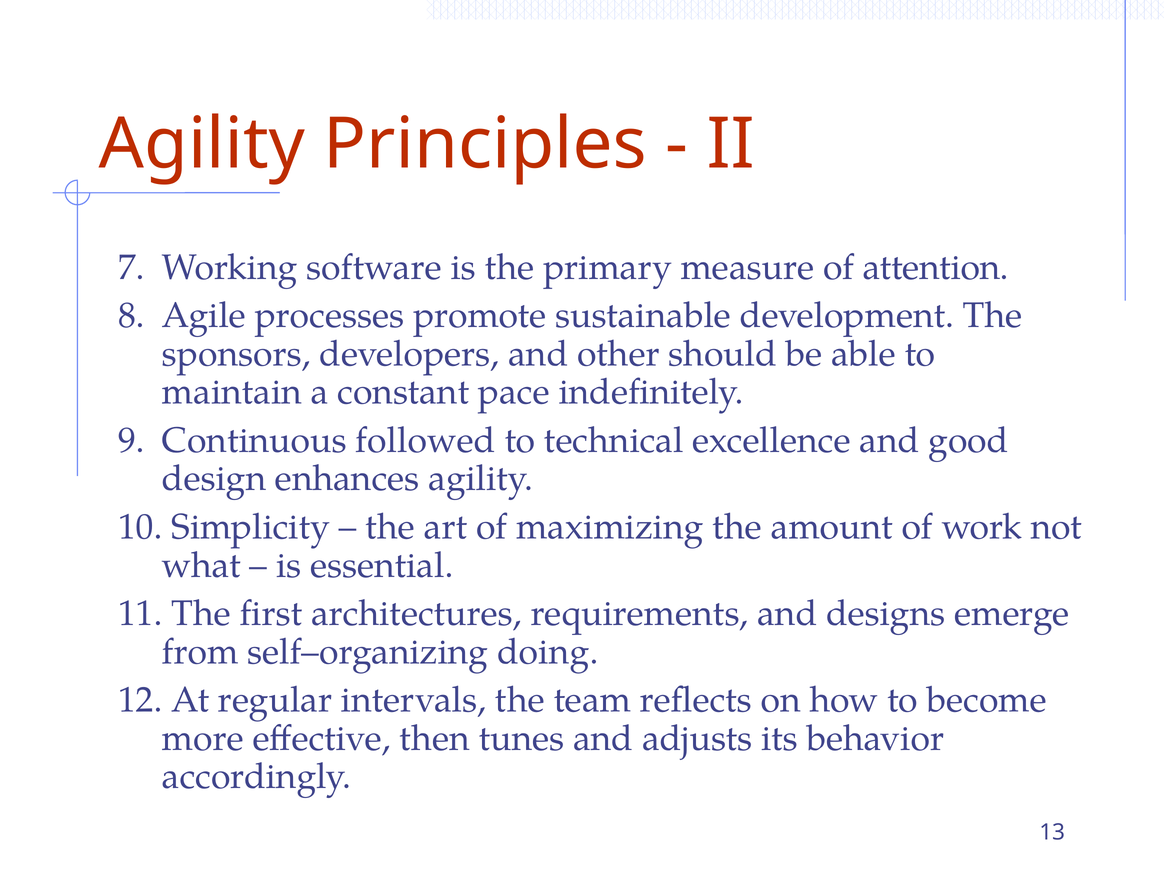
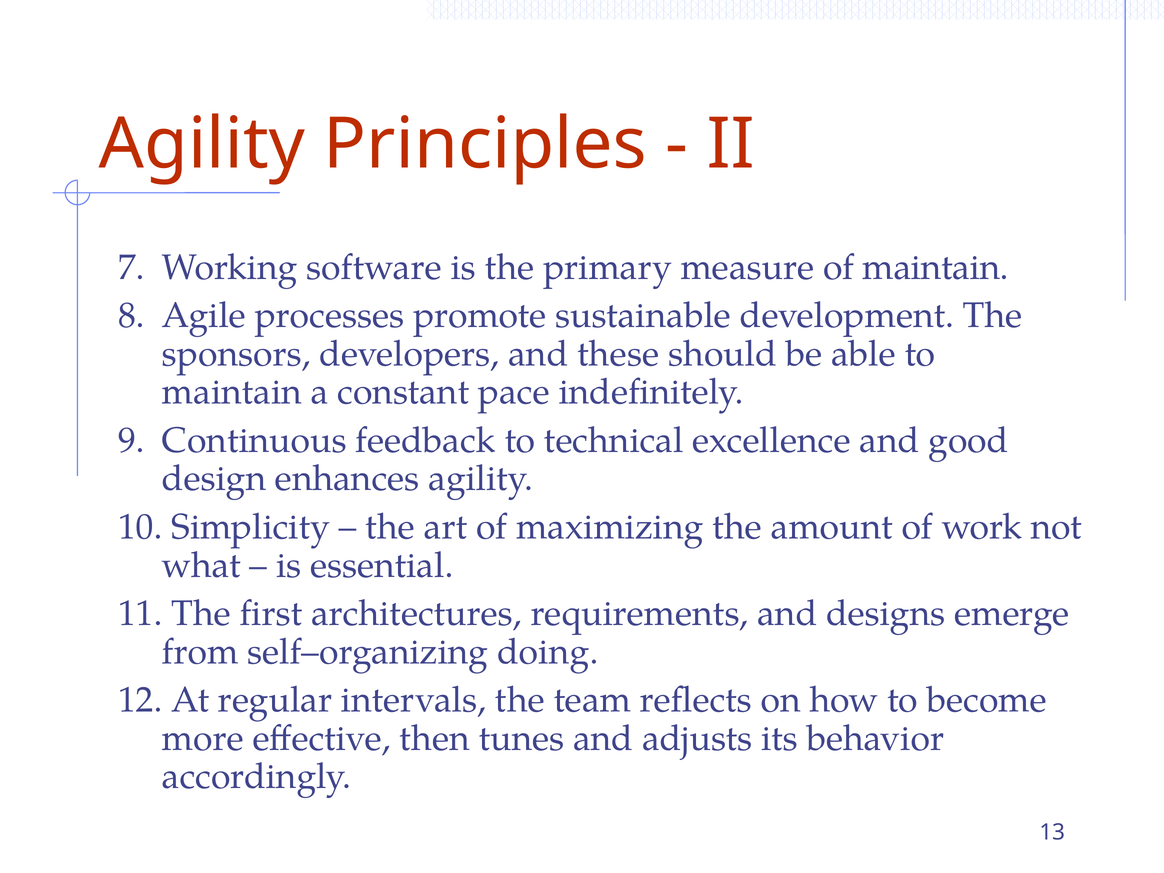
of attention: attention -> maintain (936, 267)
other: other -> these (618, 354)
followed: followed -> feedback (426, 440)
